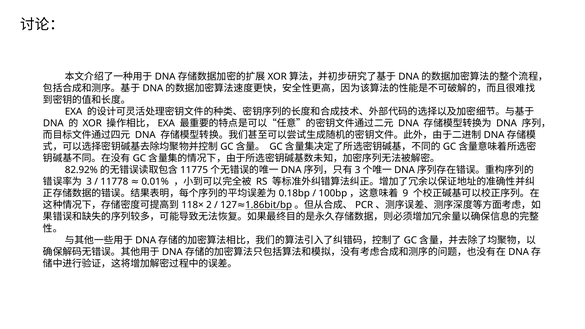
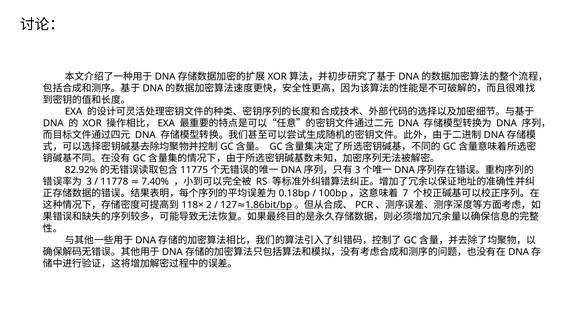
0.01%: 0.01% -> 7.40% (155, 182)
9: 9 -> 7 (405, 193)
